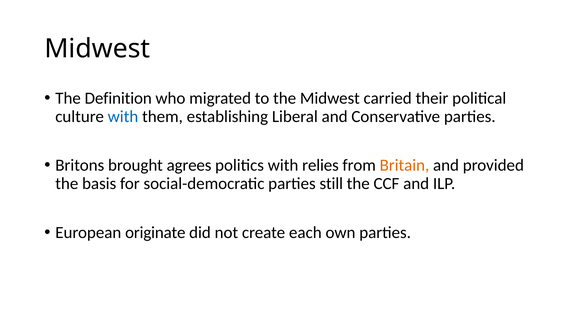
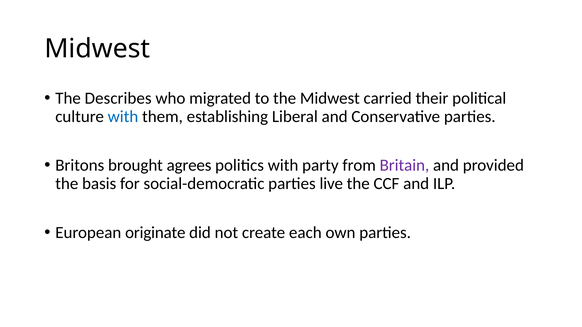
Definition: Definition -> Describes (118, 98)
relies: relies -> party (320, 166)
Britain colour: orange -> purple (404, 166)
still: still -> live (331, 184)
